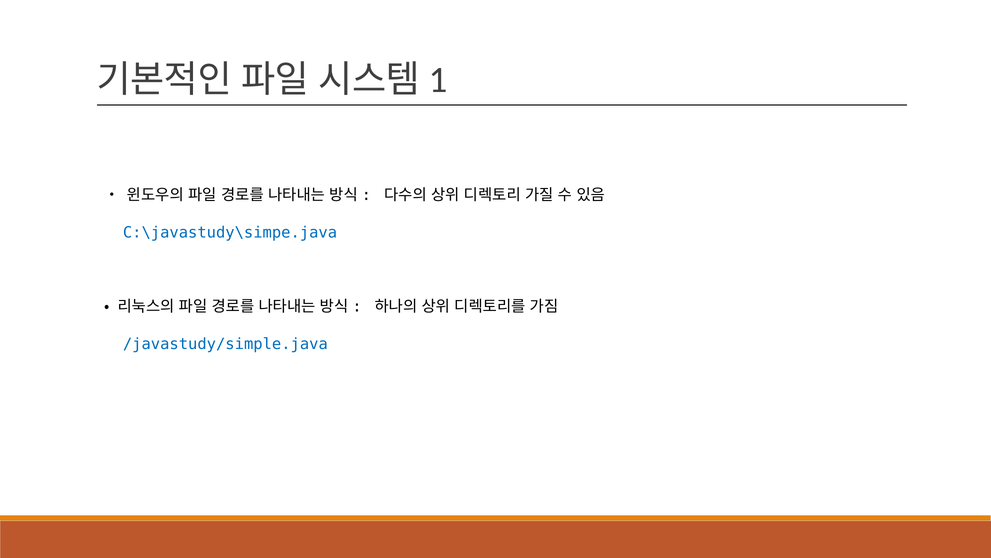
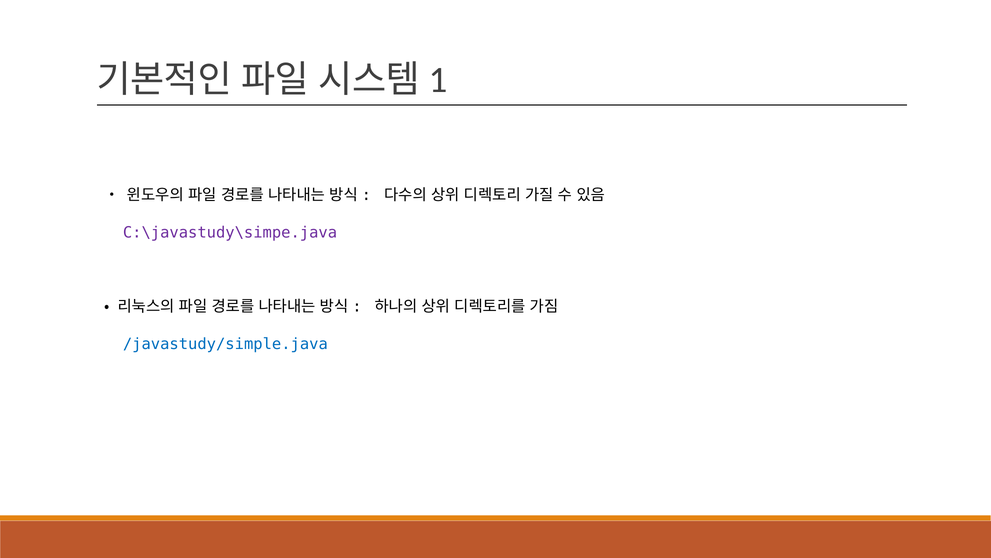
C:\javastudy\simpe.java colour: blue -> purple (230, 232)
